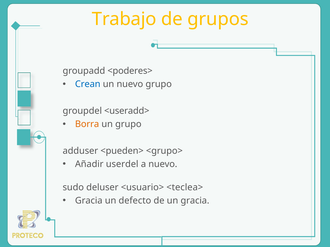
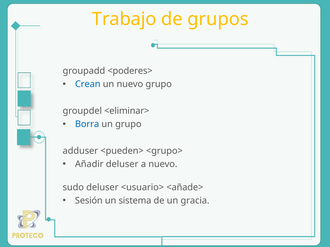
<useradd>: <useradd> -> <eliminar> (127, 111)
Borra colour: orange -> blue (87, 124)
Añadir userdel: userdel -> deluser (122, 164)
<teclea>: <teclea> -> <añade> (185, 188)
Gracia: Gracia -> Sesión (89, 201)
defecto: defecto -> sistema (135, 201)
